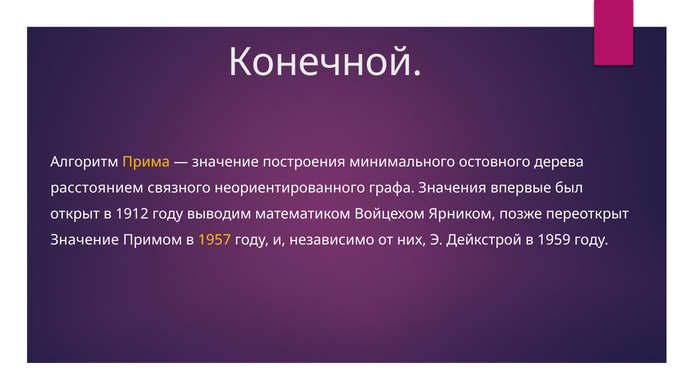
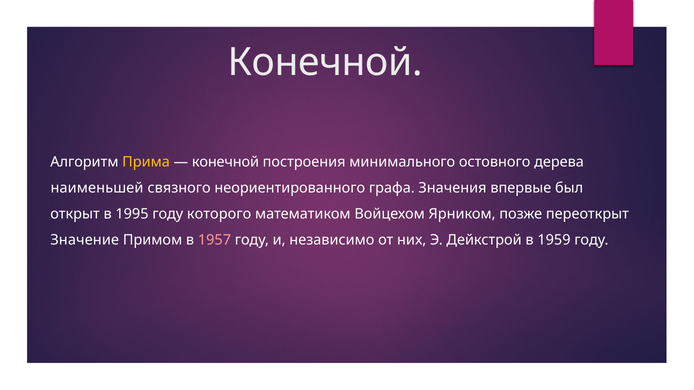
значение: значение -> конечной (225, 162)
расстоянием: расстоянием -> наименьшей (97, 188)
1912: 1912 -> 1995 (132, 214)
выводим: выводим -> которого (219, 214)
1957 colour: yellow -> pink (214, 240)
